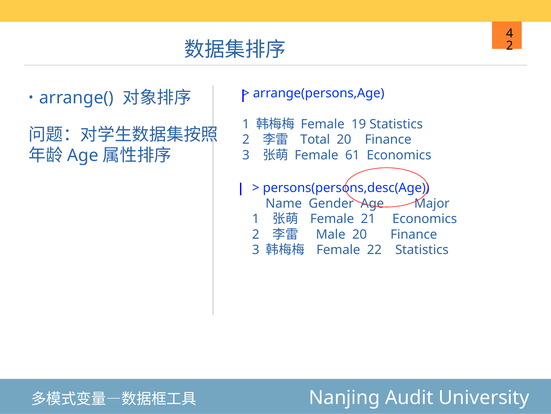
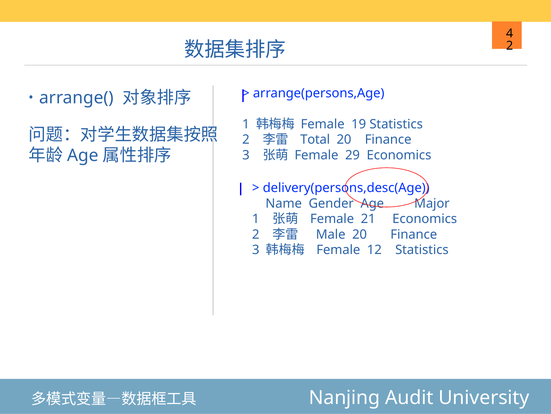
61: 61 -> 29 (353, 155)
persons(persons,desc(Age: persons(persons,desc(Age -> delivery(persons,desc(Age (346, 188)
22: 22 -> 12 (374, 250)
